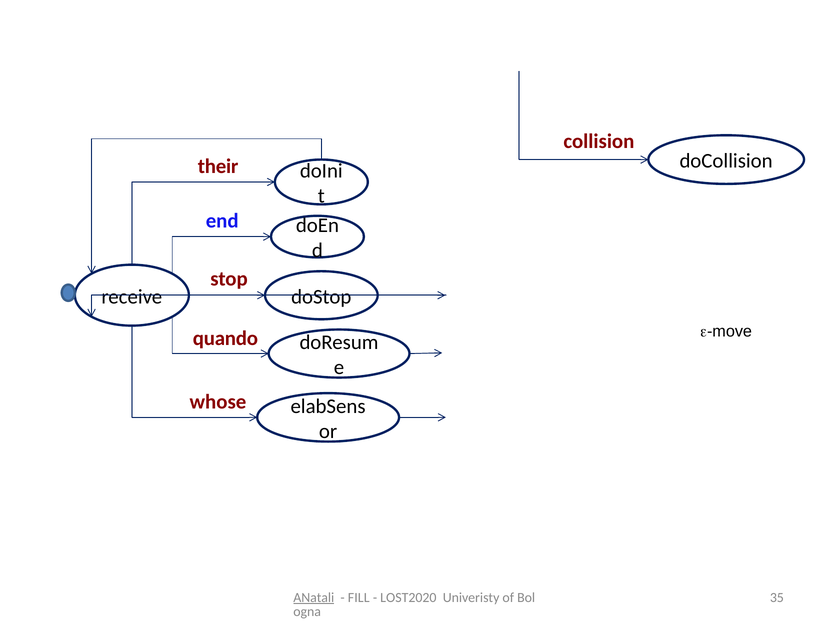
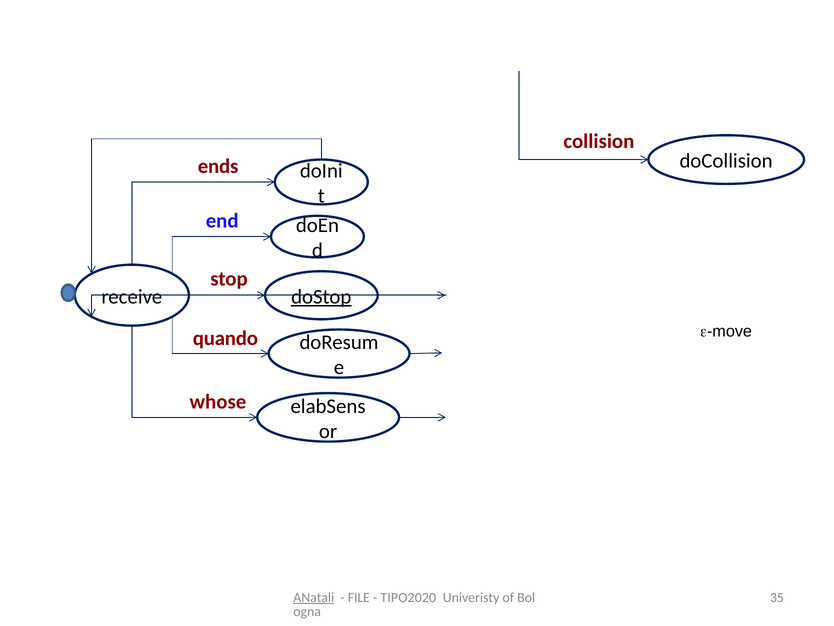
their: their -> ends (218, 166)
doStop underline: none -> present (321, 296)
FILL: FILL -> FILE (359, 597)
LOST2020: LOST2020 -> TIPO2020 (408, 597)
